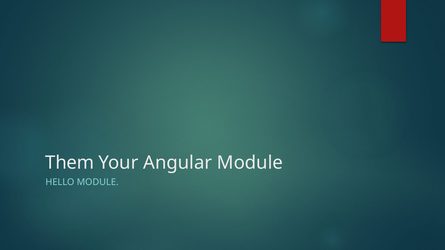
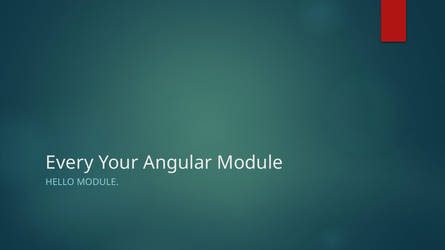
Them: Them -> Every (70, 163)
